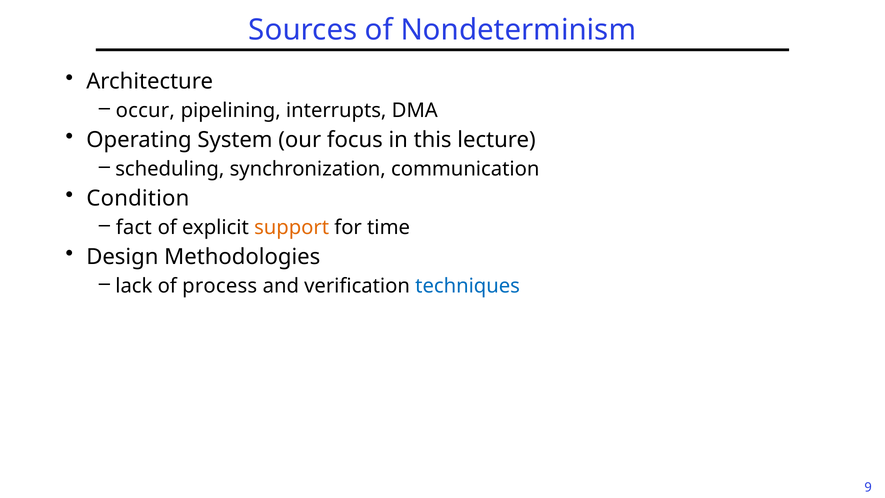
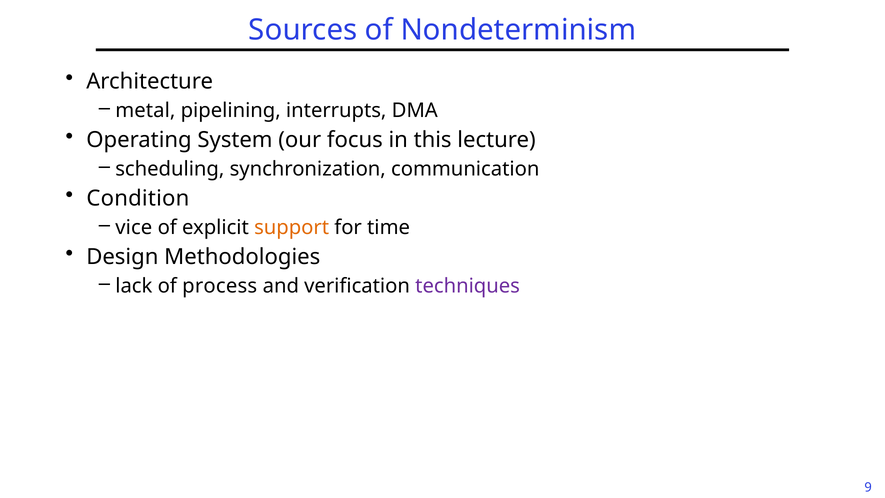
occur: occur -> metal (145, 110)
fact: fact -> vice (134, 227)
techniques colour: blue -> purple (468, 286)
